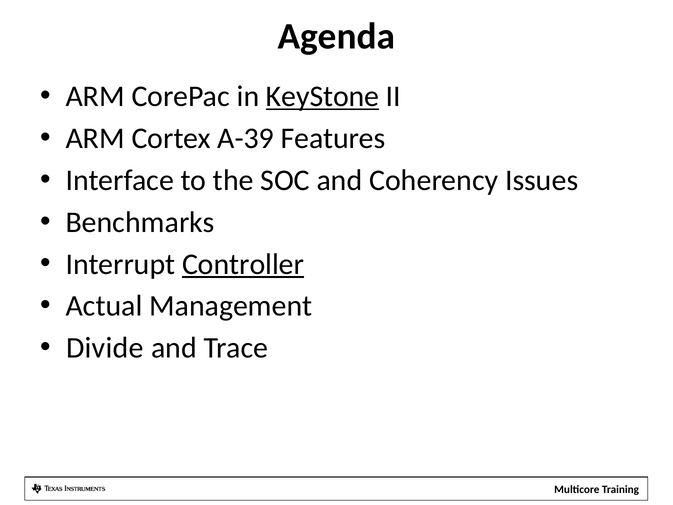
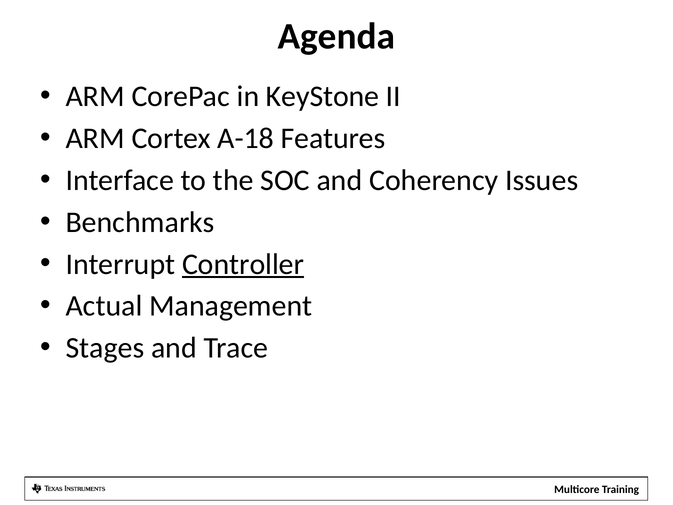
KeyStone underline: present -> none (323, 96)
A-39: A-39 -> A-18 (246, 138)
Divide: Divide -> Stages (105, 348)
